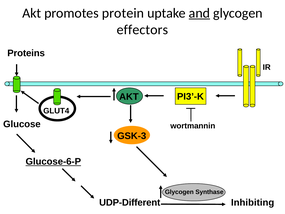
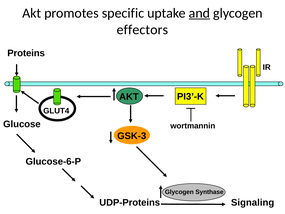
protein: protein -> specific (123, 13)
Glucose-6-P underline: present -> none (53, 161)
UDP-Different: UDP-Different -> UDP-Proteins (130, 202)
Inhibiting: Inhibiting -> Signaling (253, 202)
